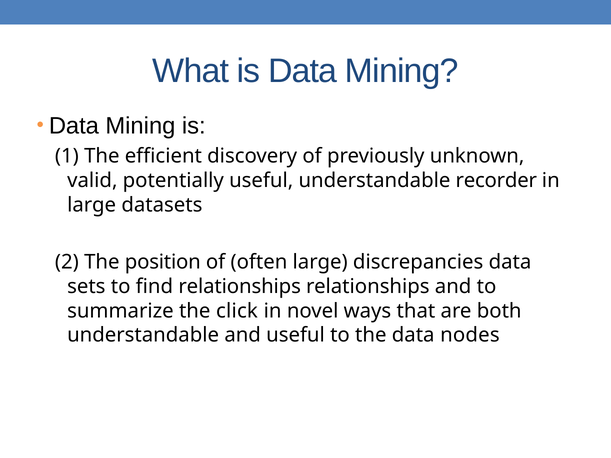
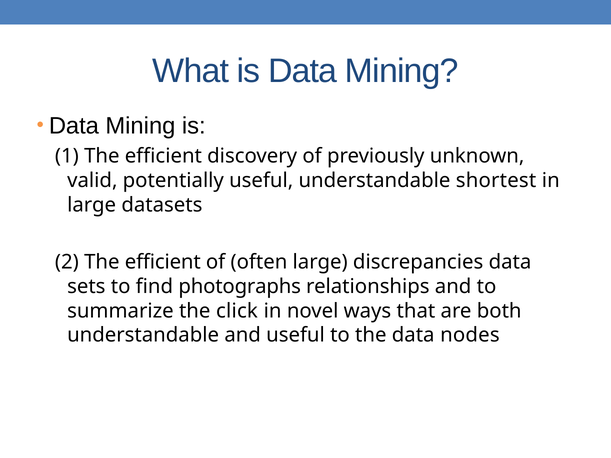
recorder: recorder -> shortest (496, 181)
2 The position: position -> efficient (163, 262)
find relationships: relationships -> photographs (240, 287)
